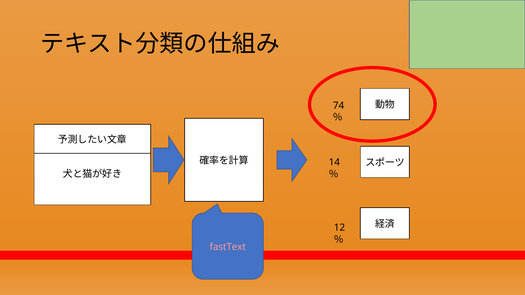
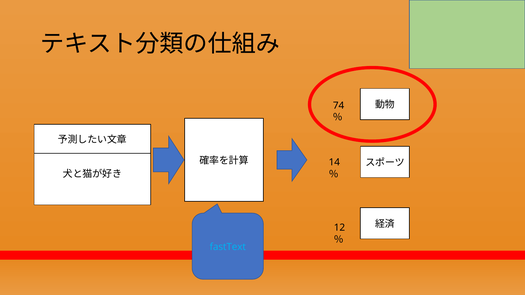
fastText colour: pink -> light blue (228, 247)
